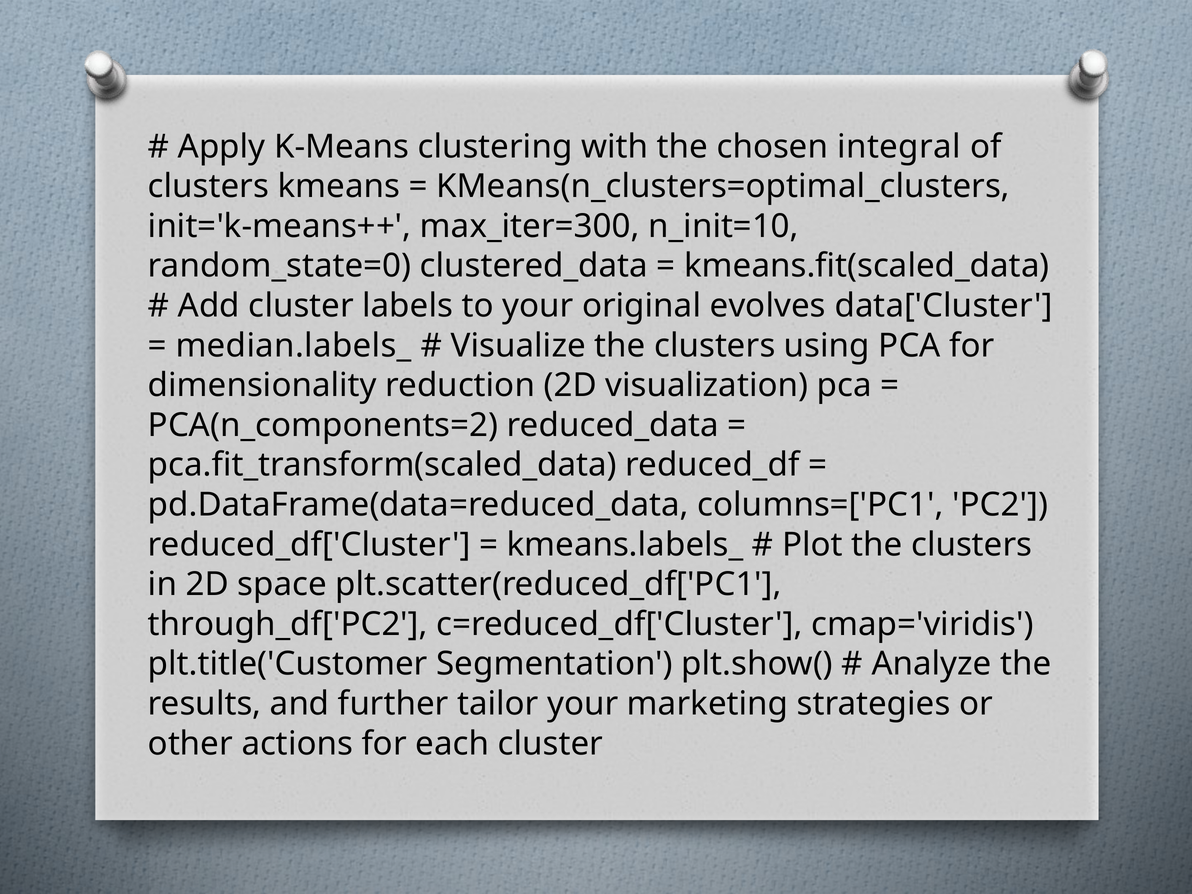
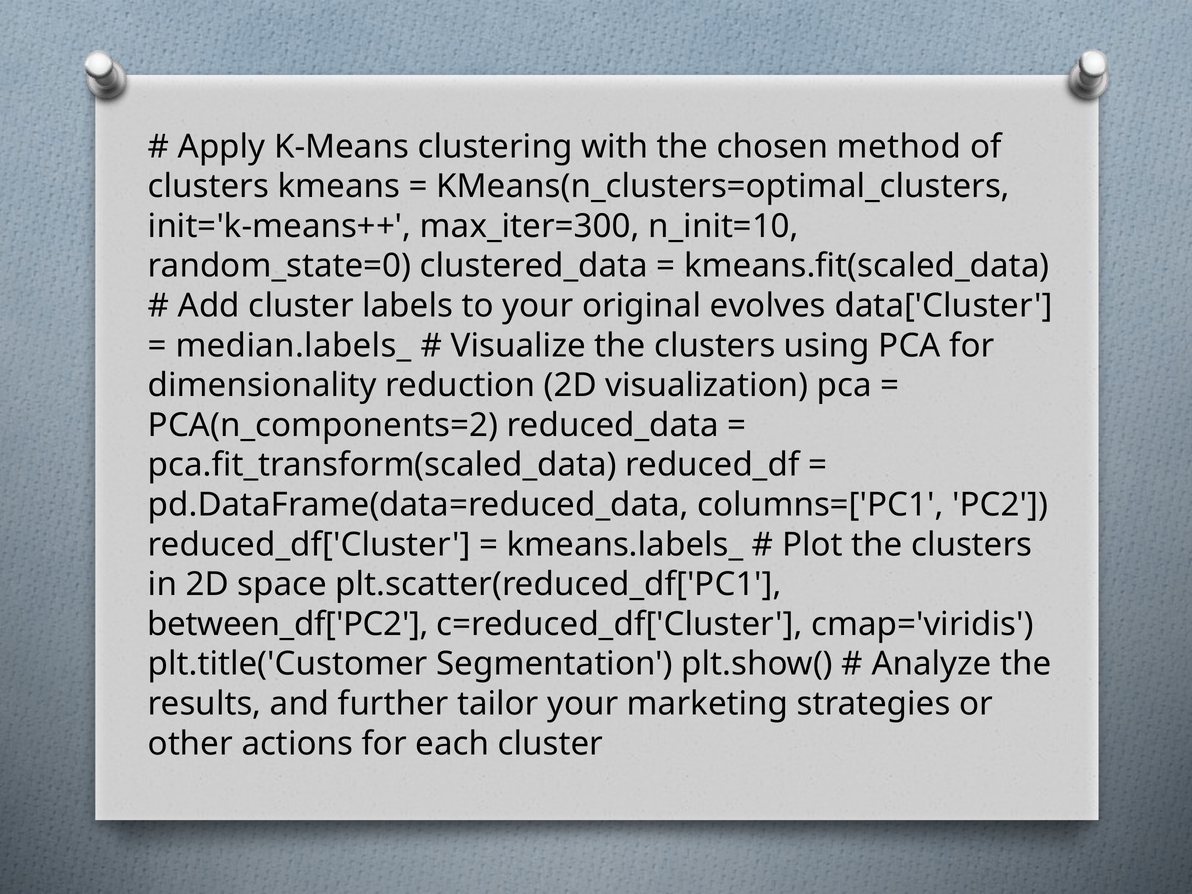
integral: integral -> method (899, 147)
through_df['PC2: through_df['PC2 -> between_df['PC2 (288, 624)
